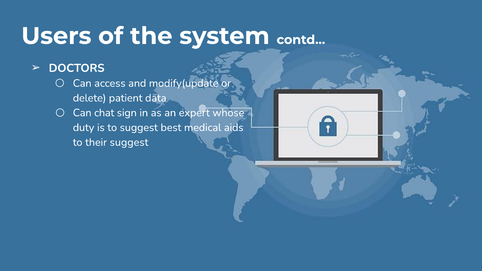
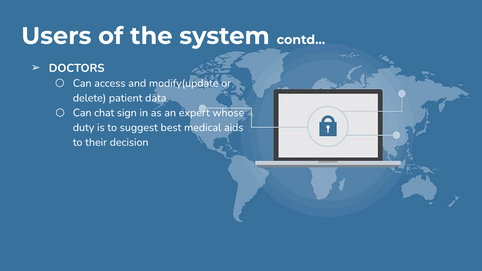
their suggest: suggest -> decision (129, 142)
